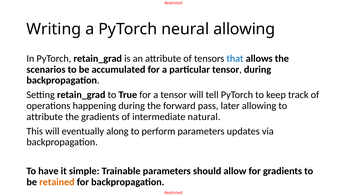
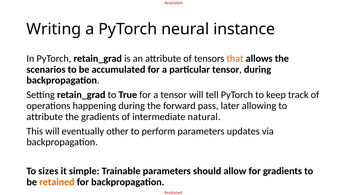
neural allowing: allowing -> instance (244, 29)
that colour: blue -> orange (235, 59)
along: along -> other (117, 131)
have: have -> sizes (48, 171)
